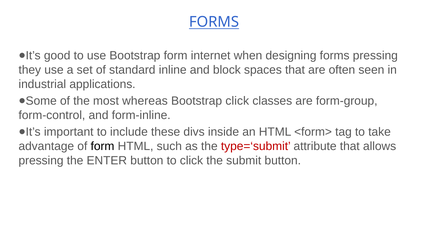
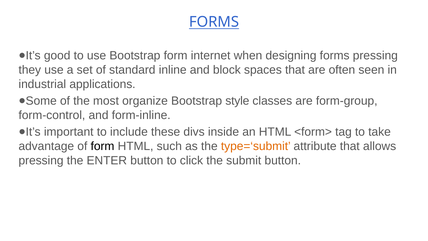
whereas: whereas -> organize (145, 101)
Bootstrap click: click -> style (237, 101)
type=‘submit colour: red -> orange (256, 146)
